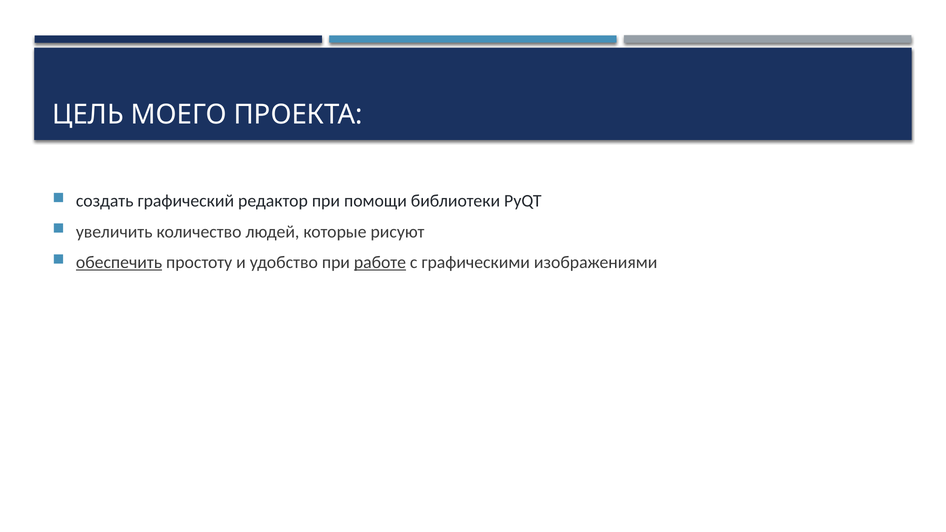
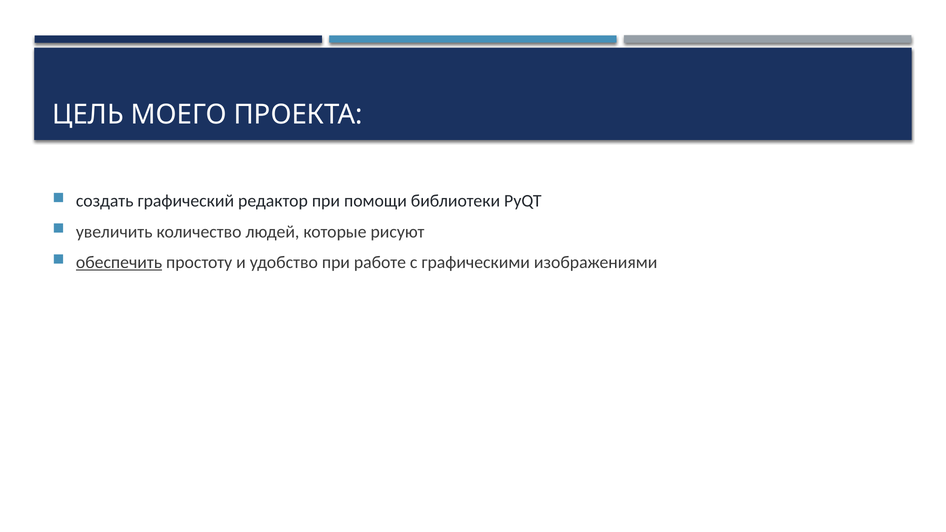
работе underline: present -> none (380, 263)
